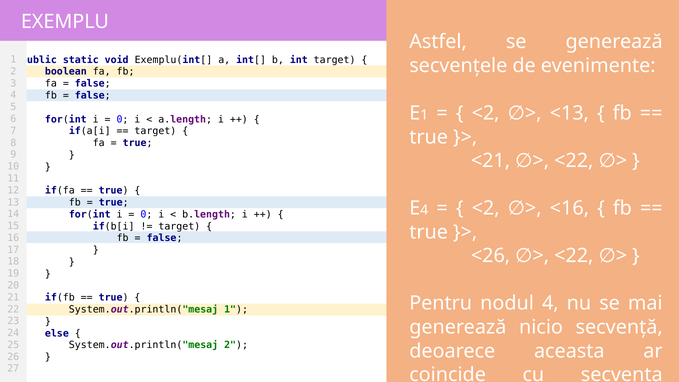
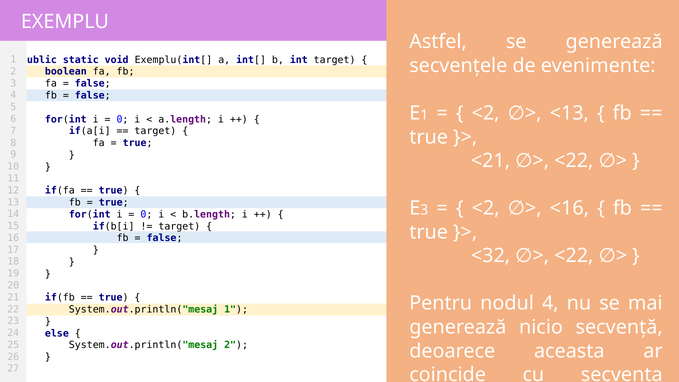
4: 4 -> 3 (424, 210)
<26: <26 -> <32 (491, 256)
